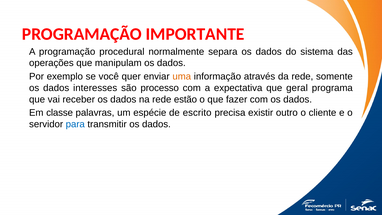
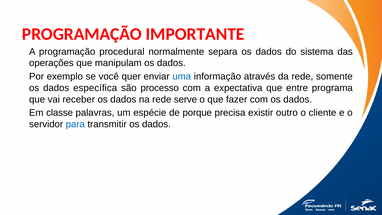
uma colour: orange -> blue (182, 76)
interesses: interesses -> específica (95, 88)
geral: geral -> entre (297, 88)
estão: estão -> serve (185, 99)
escrito: escrito -> porque (197, 113)
